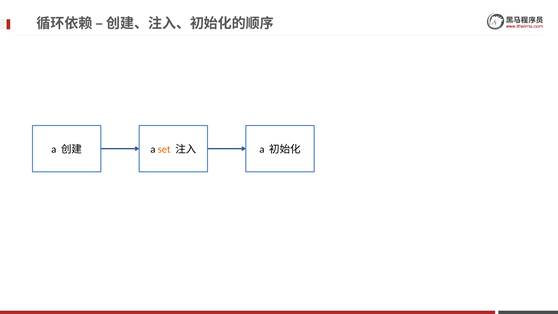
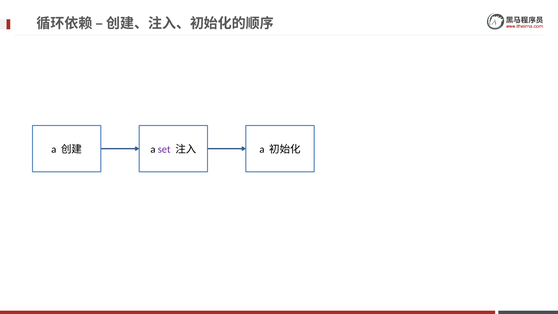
set colour: orange -> purple (164, 149)
